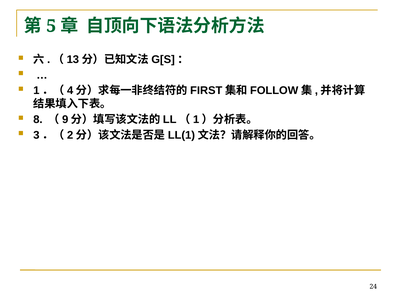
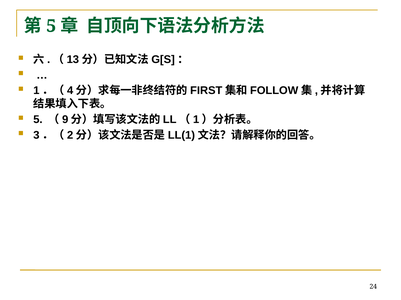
8: 8 -> 5 (38, 120)
